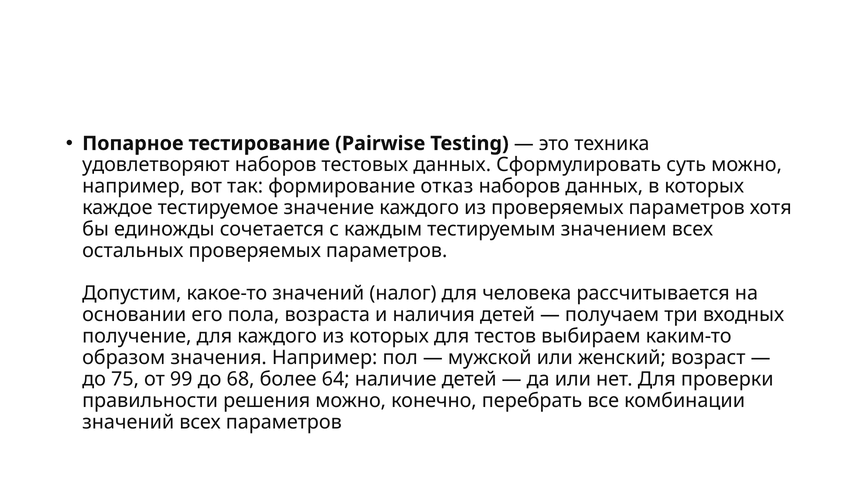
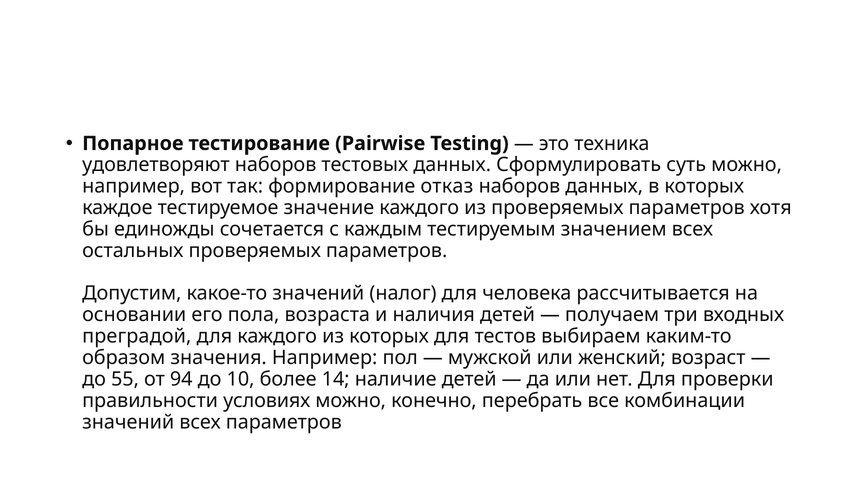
получение: получение -> преградой (137, 336)
75: 75 -> 55 (125, 379)
99: 99 -> 94 (181, 379)
68: 68 -> 10 (241, 379)
64: 64 -> 14 (336, 379)
решения: решения -> условиях (267, 400)
